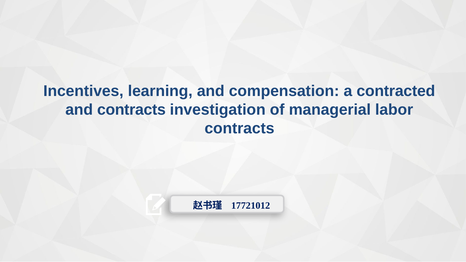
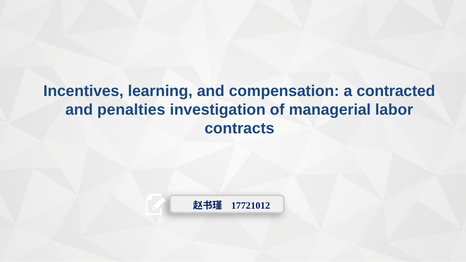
and contracts: contracts -> penalties (131, 110)
